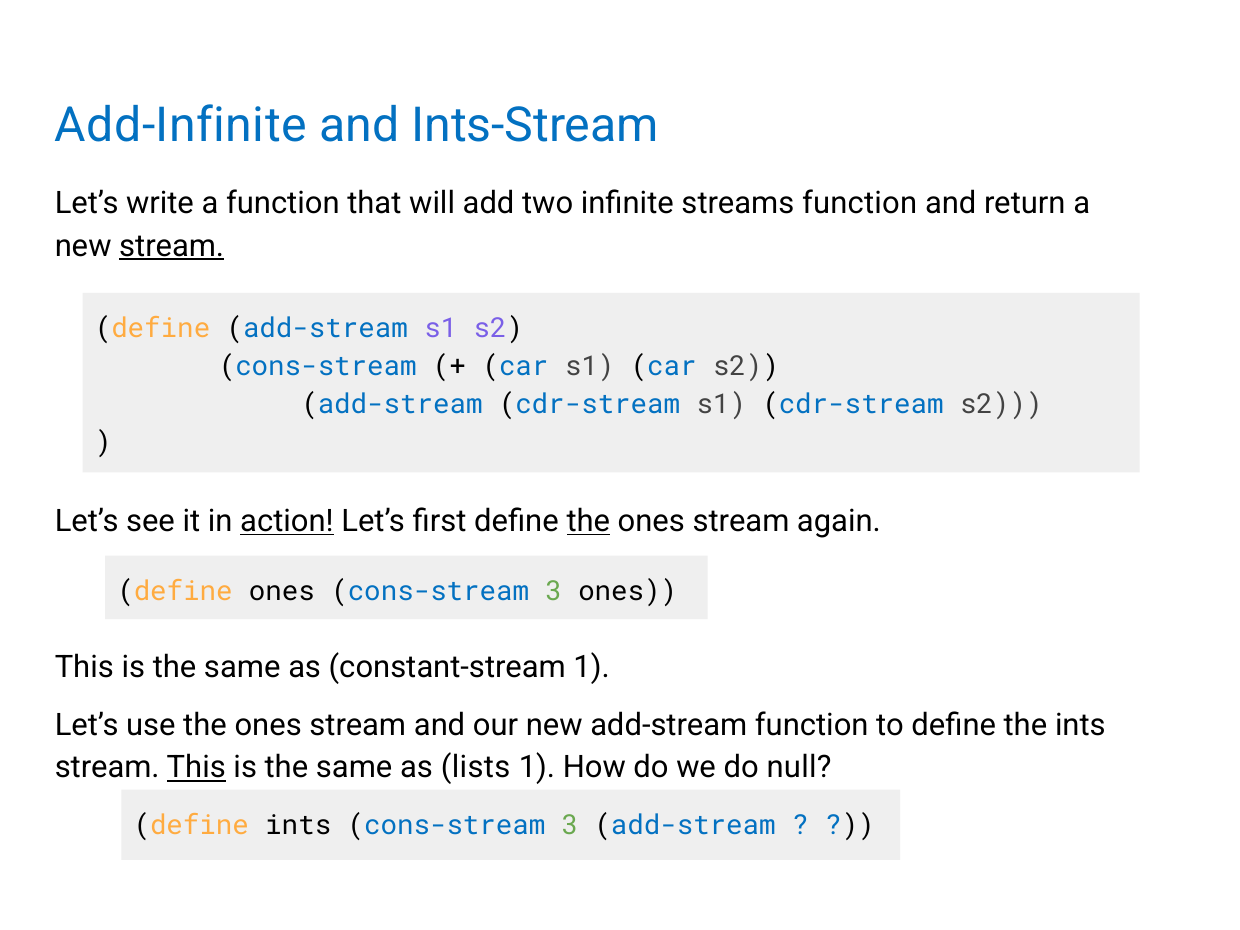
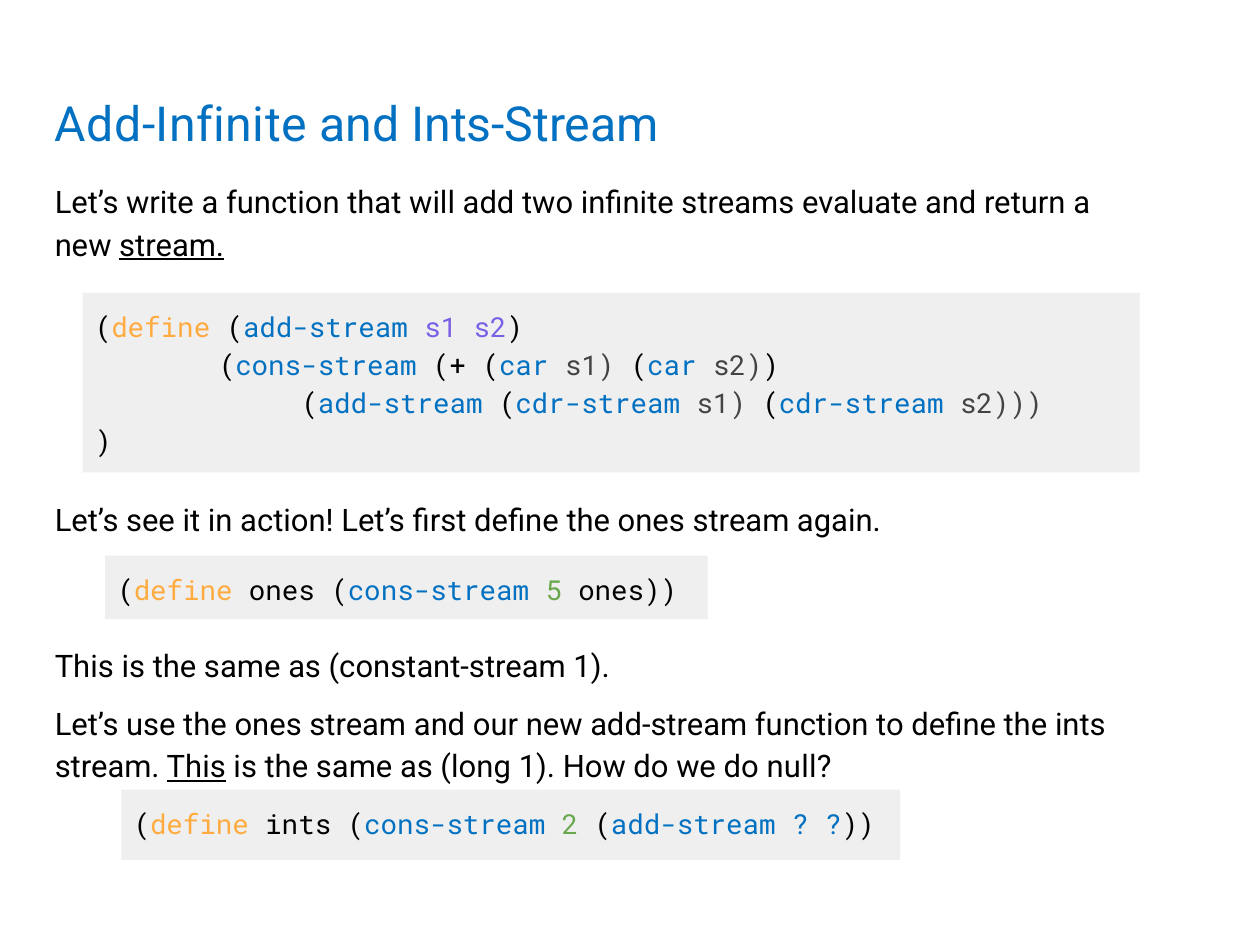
streams function: function -> evaluate (860, 203)
action underline: present -> none (287, 521)
the underline: present -> none (588, 521)
ones cons-stream 3: 3 -> 5 (554, 591)
lists: lists -> long (476, 768)
ints cons-stream 3: 3 -> 2 (570, 825)
